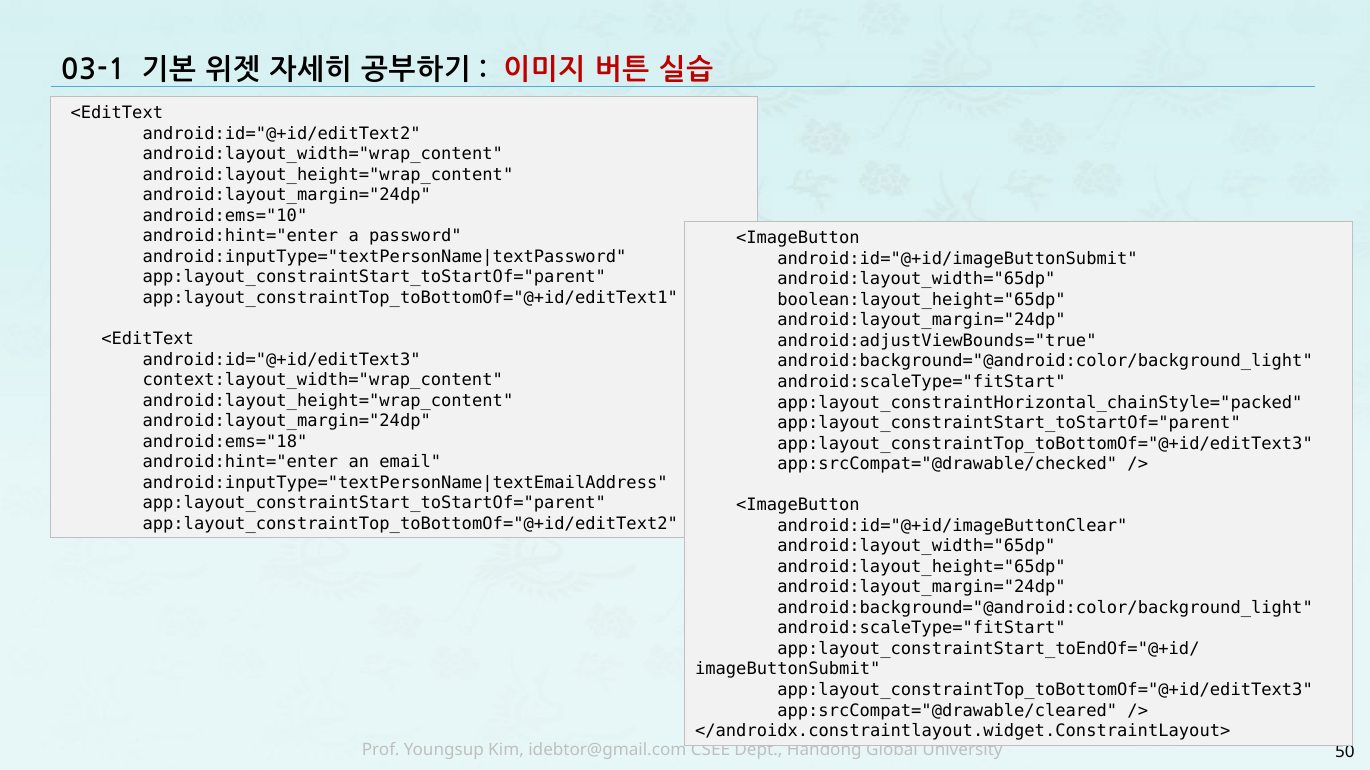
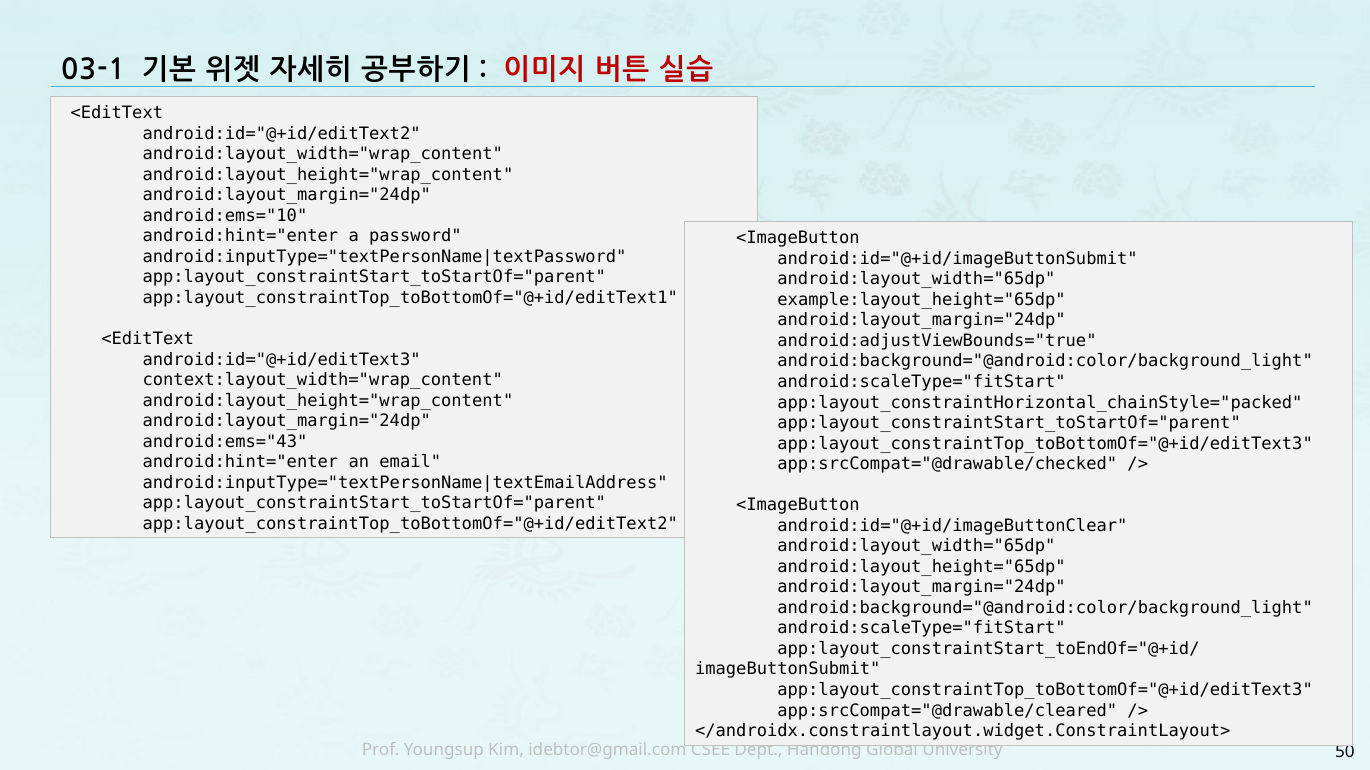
boolean:layout_height="65dp: boolean:layout_height="65dp -> example:layout_height="65dp (922, 300)
android:ems="18: android:ems="18 -> android:ems="43 (225, 442)
